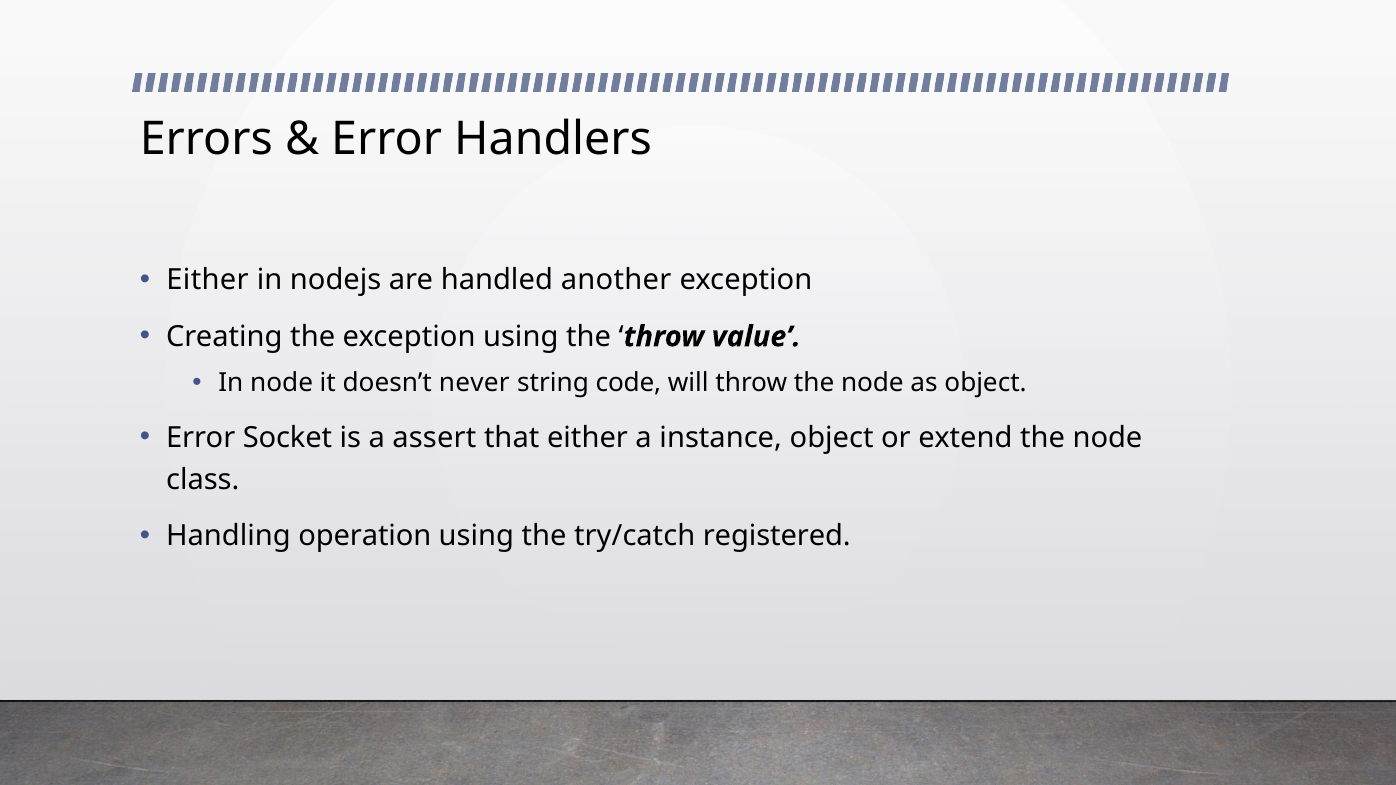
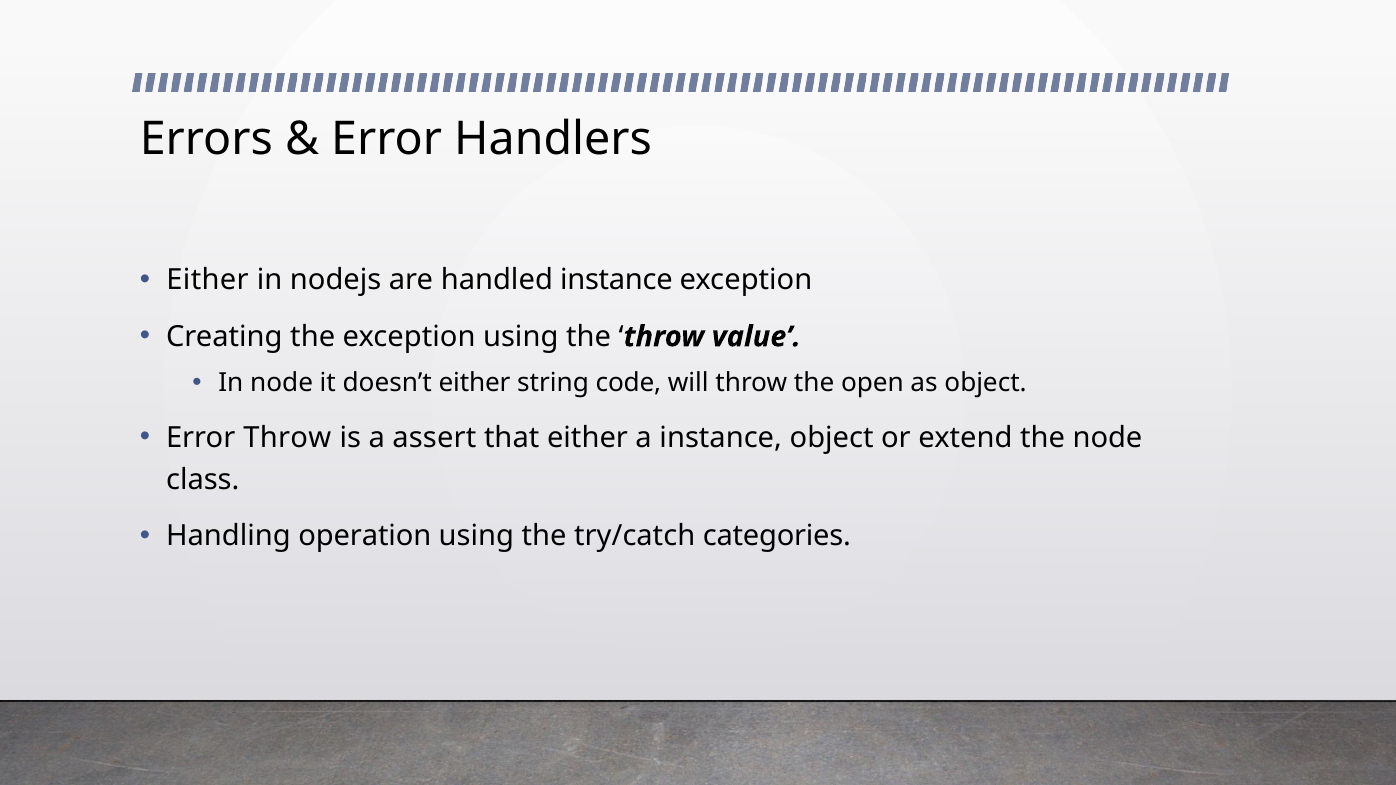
handled another: another -> instance (616, 280)
doesn’t never: never -> either (475, 383)
throw the node: node -> open (872, 383)
Error Socket: Socket -> Throw (287, 438)
registered: registered -> categories (777, 536)
